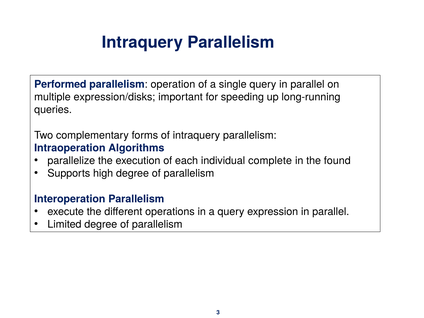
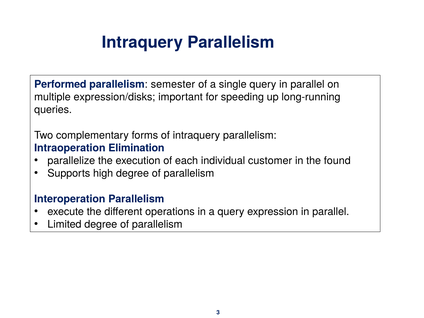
operation: operation -> semester (173, 84)
Algorithms: Algorithms -> Elimination (136, 148)
complete: complete -> customer (270, 161)
